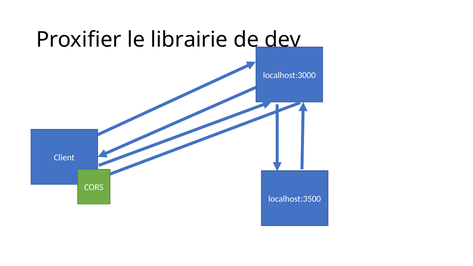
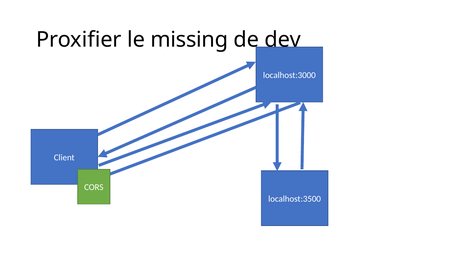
librairie: librairie -> missing (189, 40)
